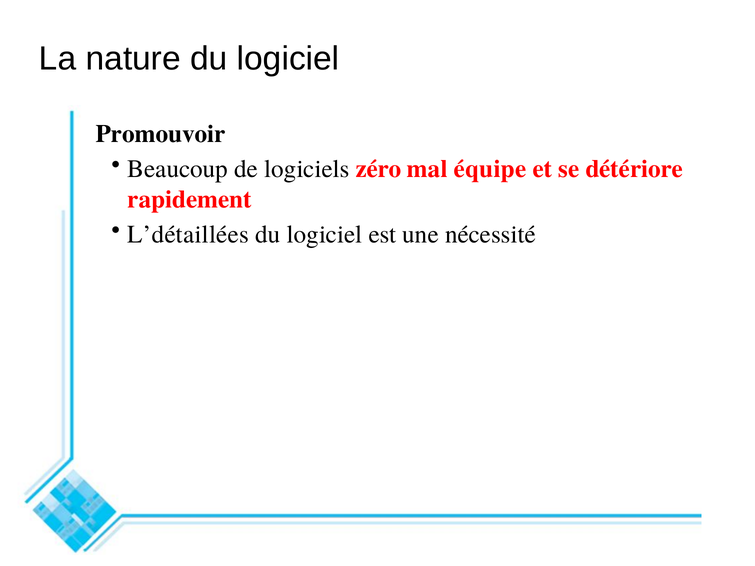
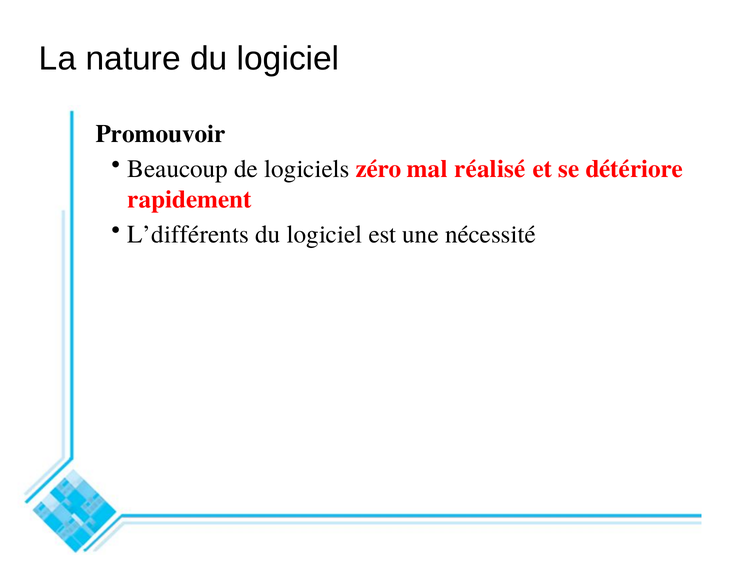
équipe: équipe -> réalisé (490, 169)
L’détaillées: L’détaillées -> L’différents (188, 235)
